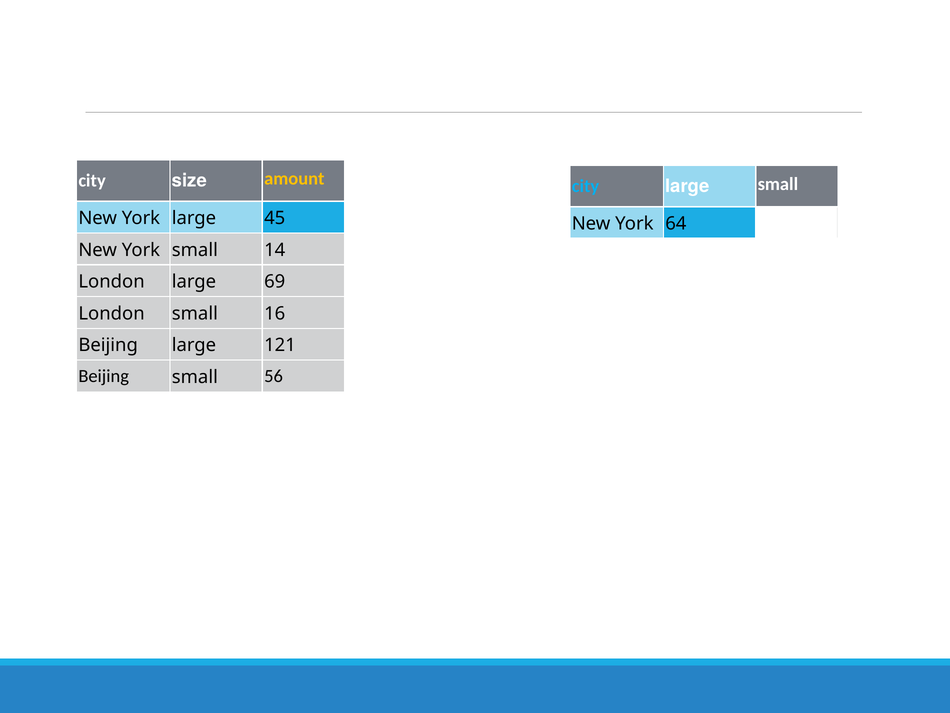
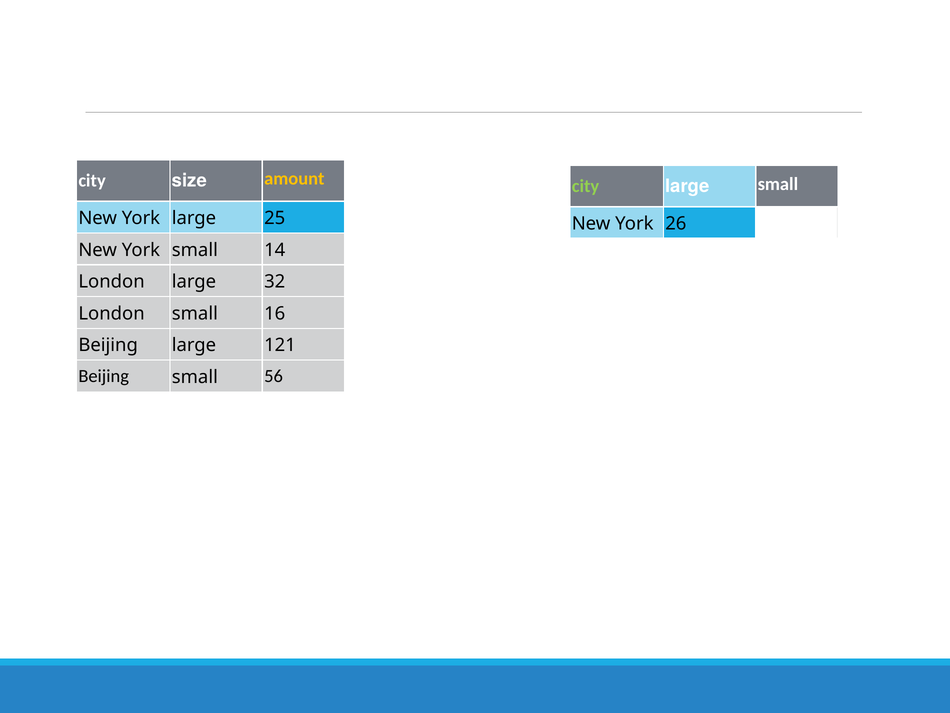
city colour: light blue -> light green (585, 186)
45: 45 -> 25 (275, 218)
64: 64 -> 26 (676, 223)
69: 69 -> 32 (275, 282)
